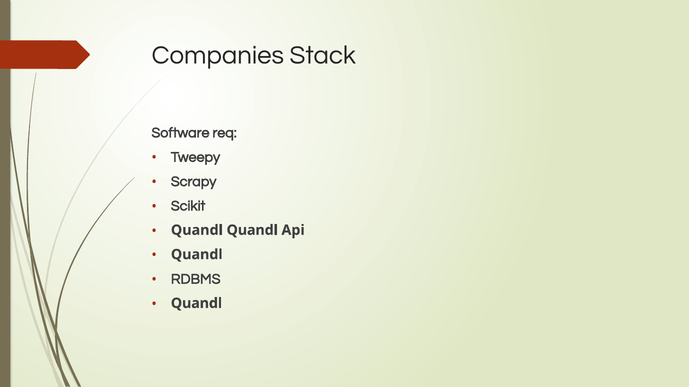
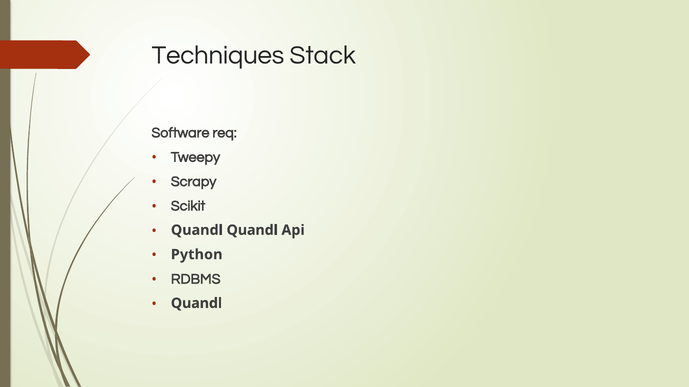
Companies: Companies -> Techniques (218, 55)
Quandl: Quandl -> Python (197, 255)
